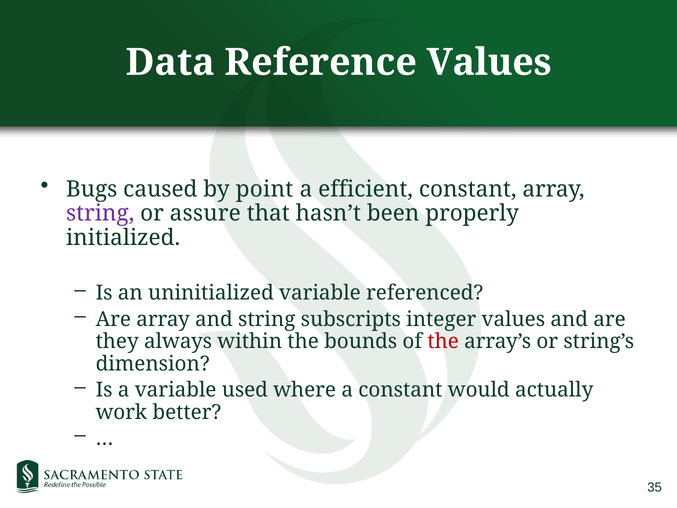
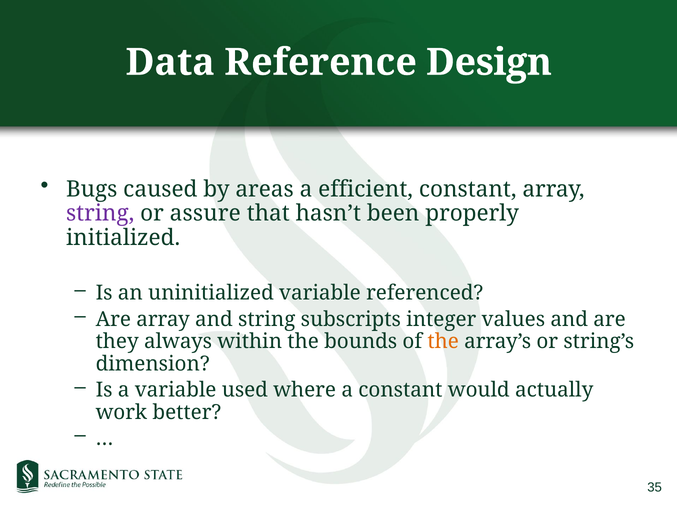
Reference Values: Values -> Design (489, 62)
point: point -> areas (265, 189)
the colour: red -> orange (443, 341)
